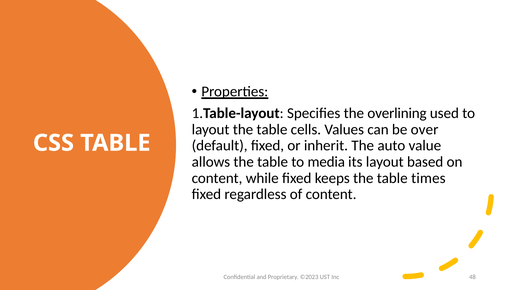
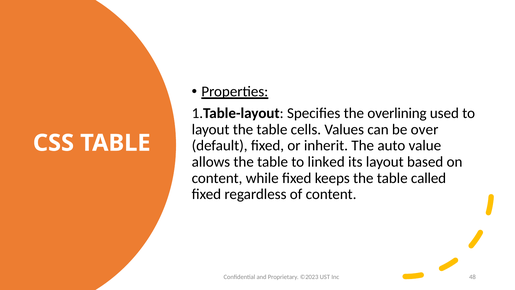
media: media -> linked (326, 162)
times: times -> called (429, 178)
